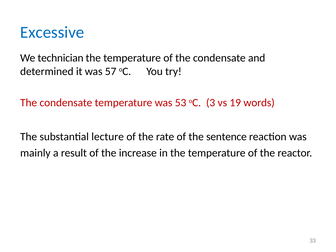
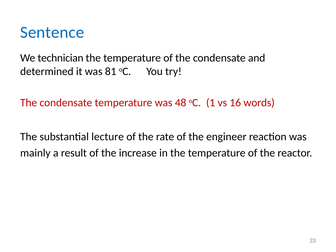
Excessive: Excessive -> Sentence (52, 32)
57: 57 -> 81 (111, 71)
53: 53 -> 48 (181, 103)
3: 3 -> 1 (211, 103)
19: 19 -> 16 (235, 103)
sentence: sentence -> engineer (226, 137)
